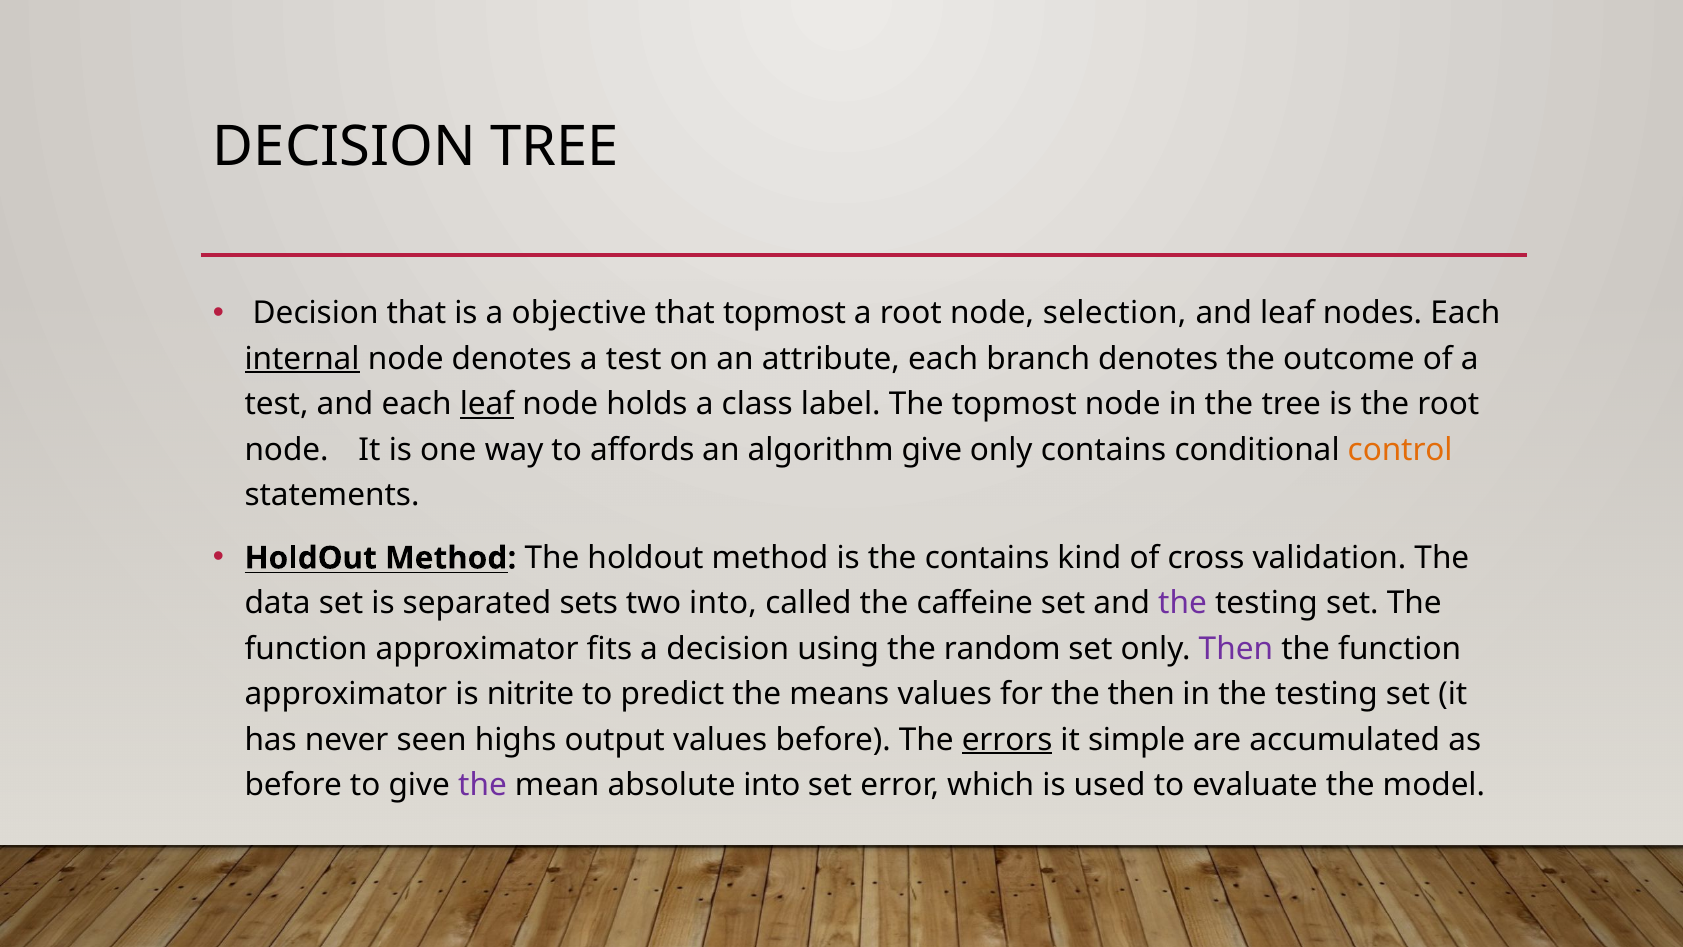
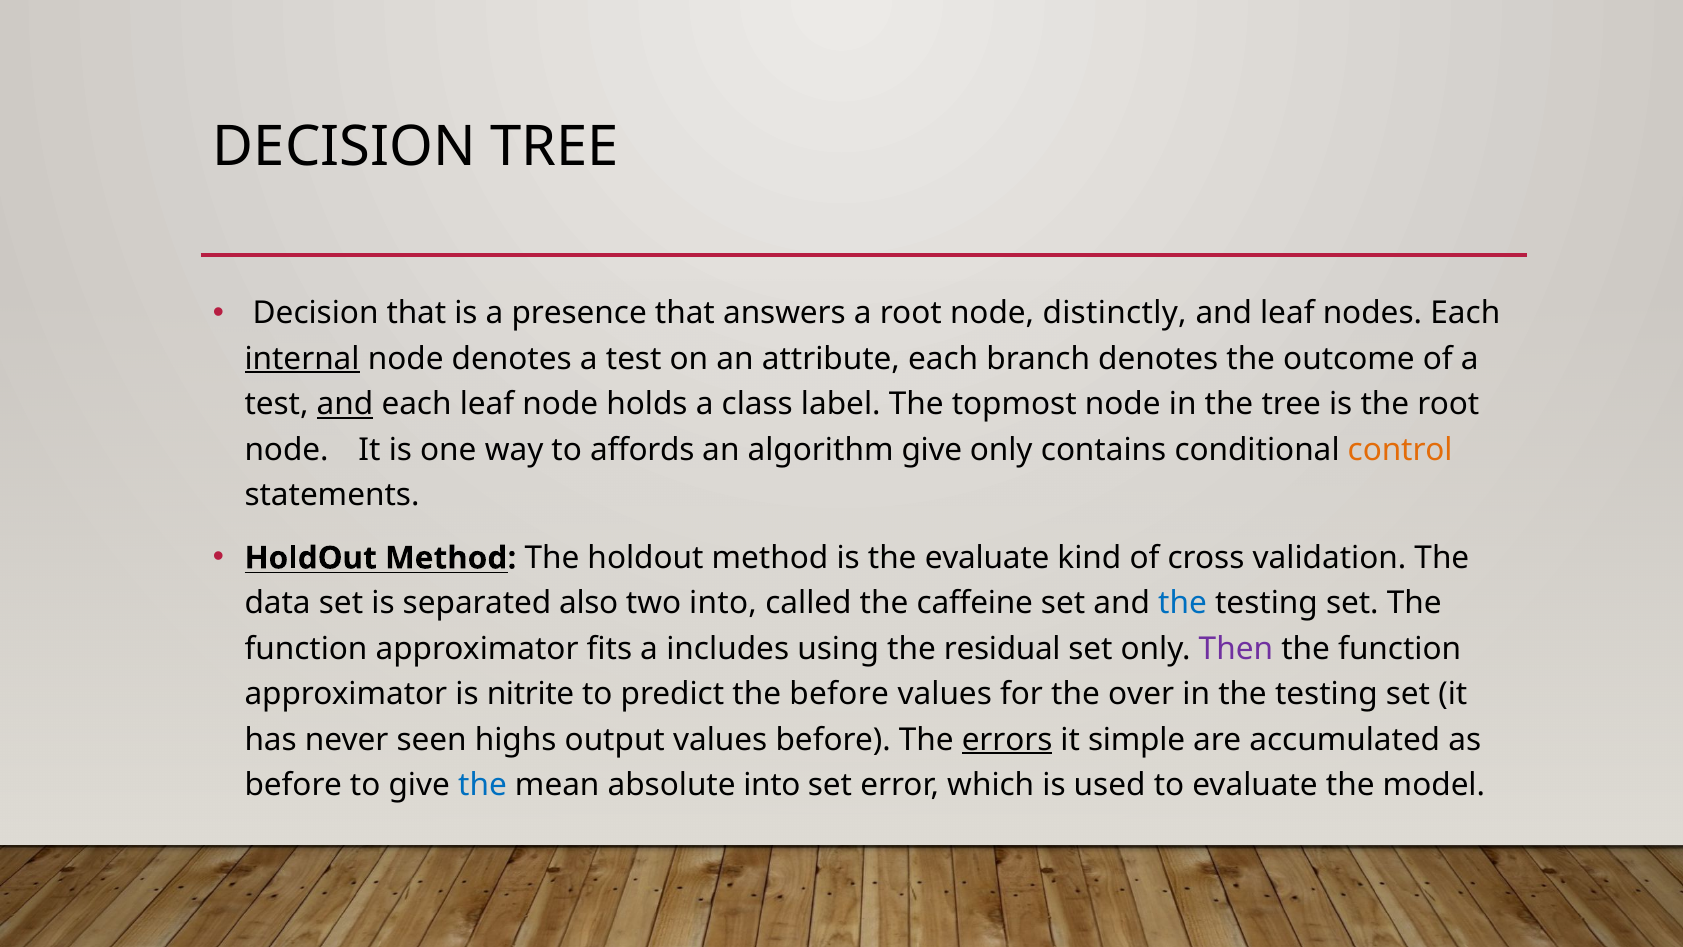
objective: objective -> presence (579, 313)
that topmost: topmost -> answers (784, 313)
selection: selection -> distinctly (1115, 313)
and underline: none -> present (345, 404)
leaf underline: present -> none (487, 404)
the contains: contains -> evaluate (987, 558)
sets: sets -> also (589, 603)
the colour: purple -> blue (1183, 603)
a decision: decision -> includes (728, 649)
random: random -> residual (1002, 649)
the means: means -> before (839, 694)
the then: then -> over (1141, 694)
the colour: purple -> blue (483, 785)
